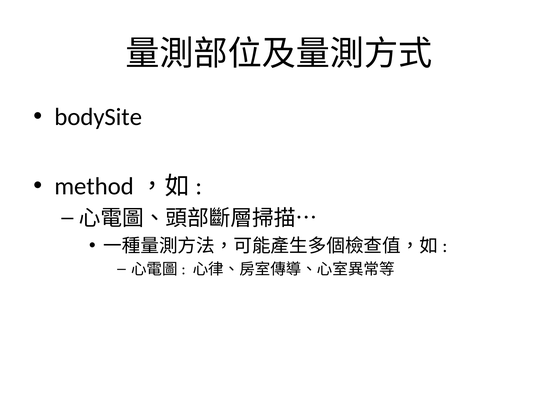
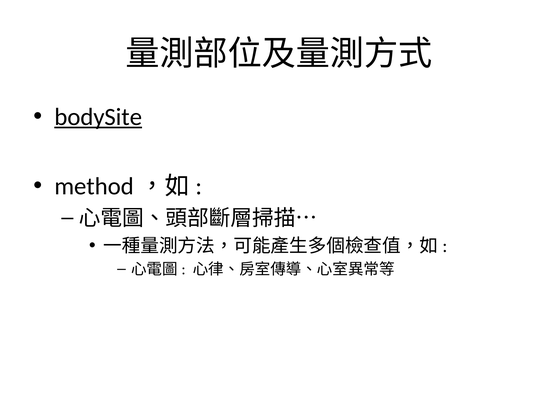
bodySite underline: none -> present (98, 117)
